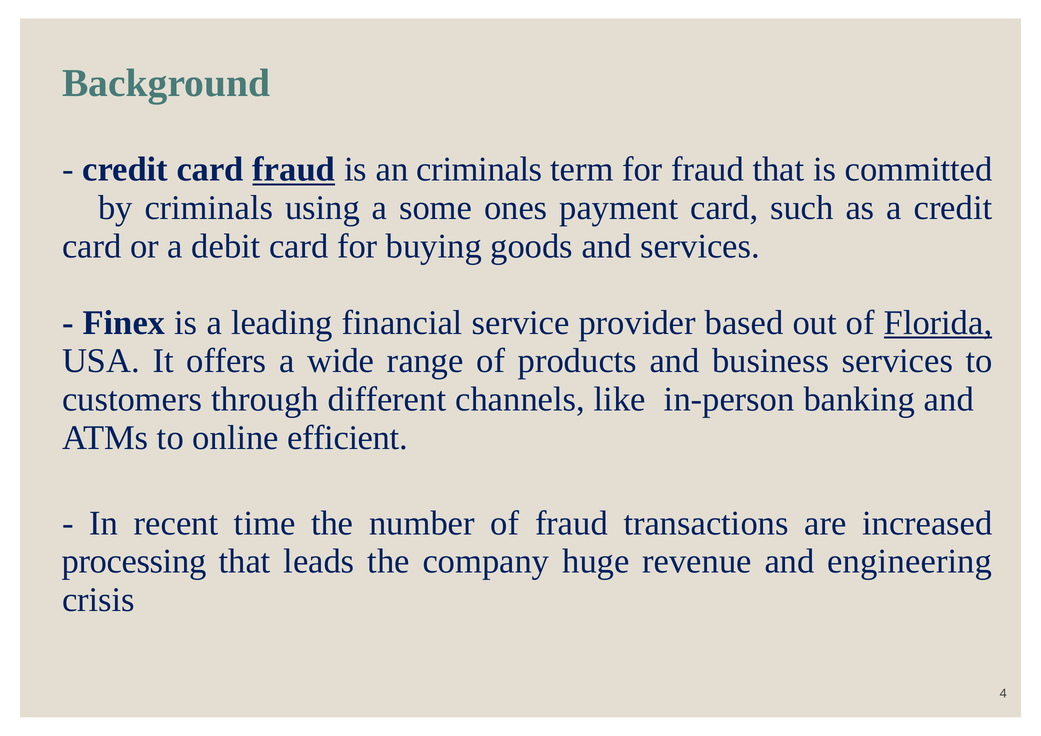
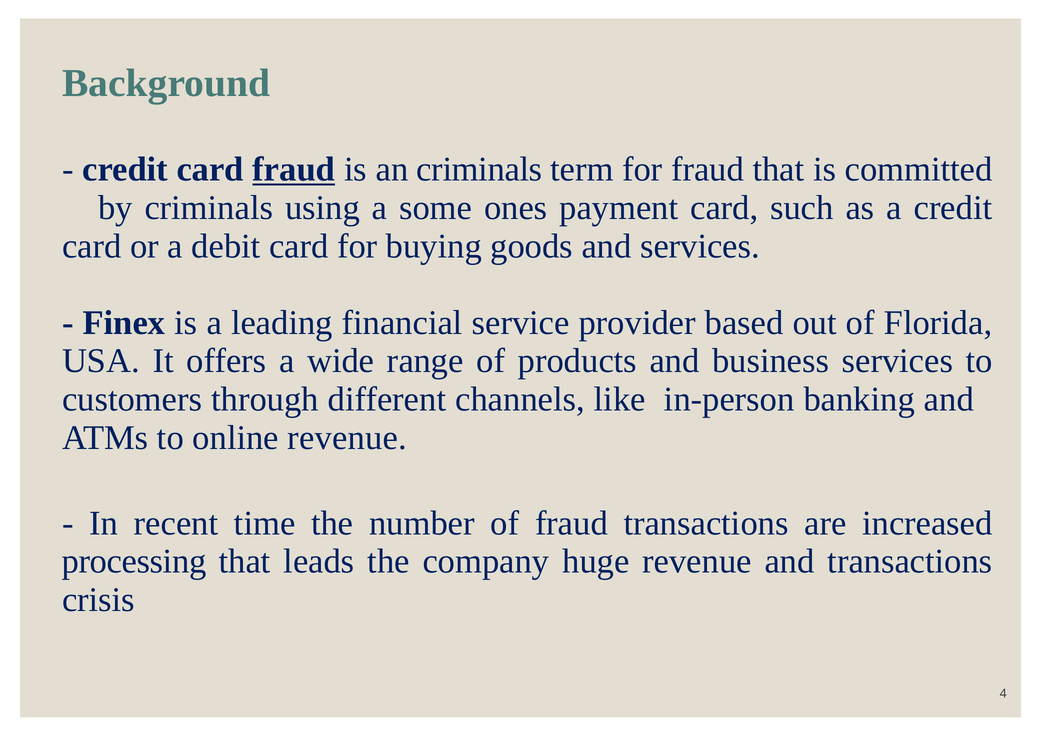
Florida underline: present -> none (938, 323)
online efficient: efficient -> revenue (347, 438)
and engineering: engineering -> transactions (910, 562)
